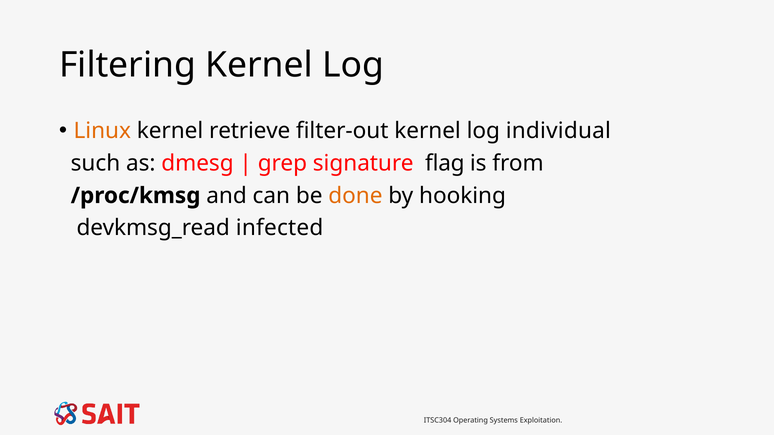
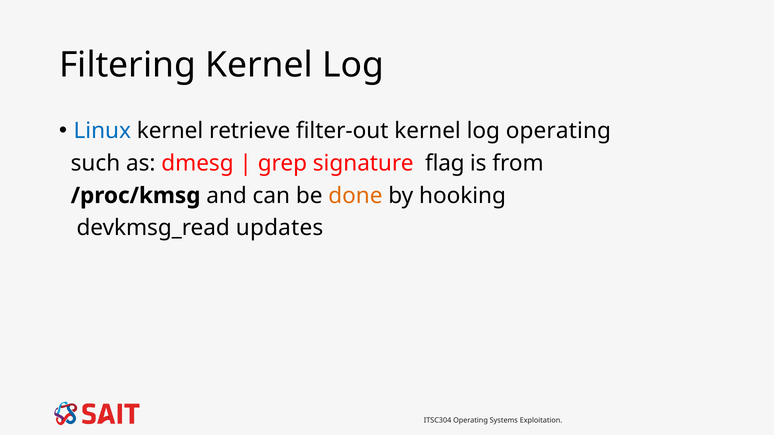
Linux colour: orange -> blue (102, 131)
log individual: individual -> operating (558, 131)
infected: infected -> updates (280, 228)
